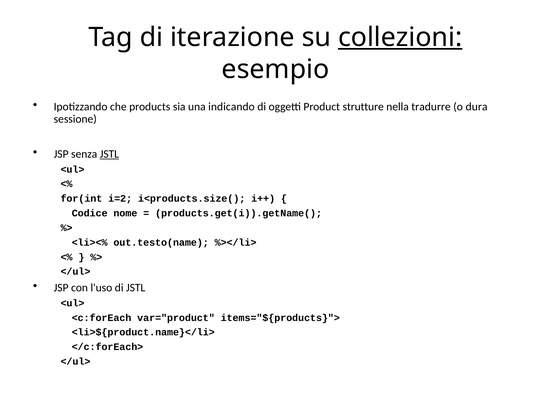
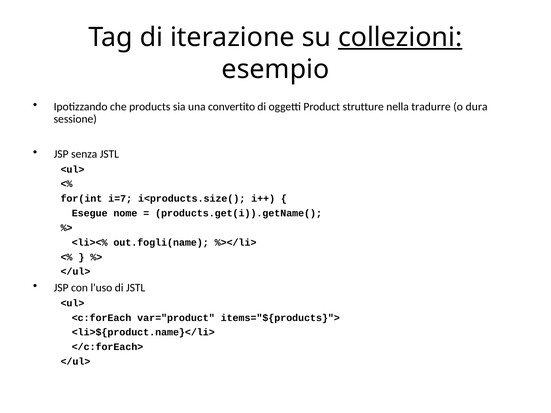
indicando: indicando -> convertito (232, 107)
JSTL underline: present -> none (109, 154)
i=2: i=2 -> i=7 (120, 199)
Codice: Codice -> Esegue (90, 213)
out.testo(name: out.testo(name -> out.fogli(name (161, 243)
